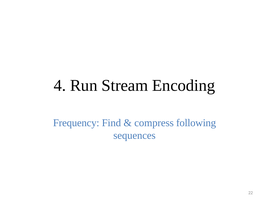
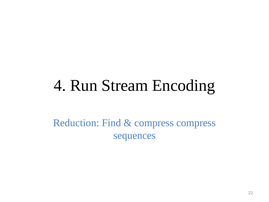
Frequency: Frequency -> Reduction (76, 123)
compress following: following -> compress (196, 123)
